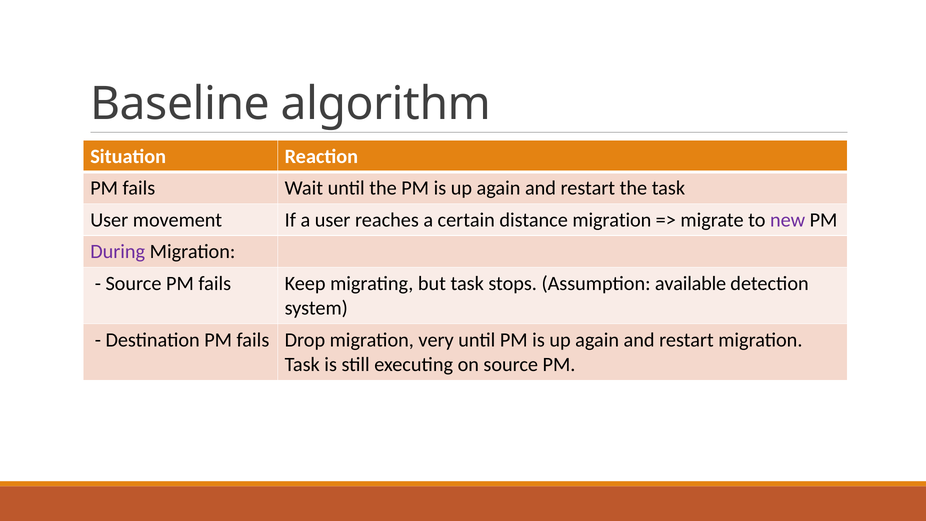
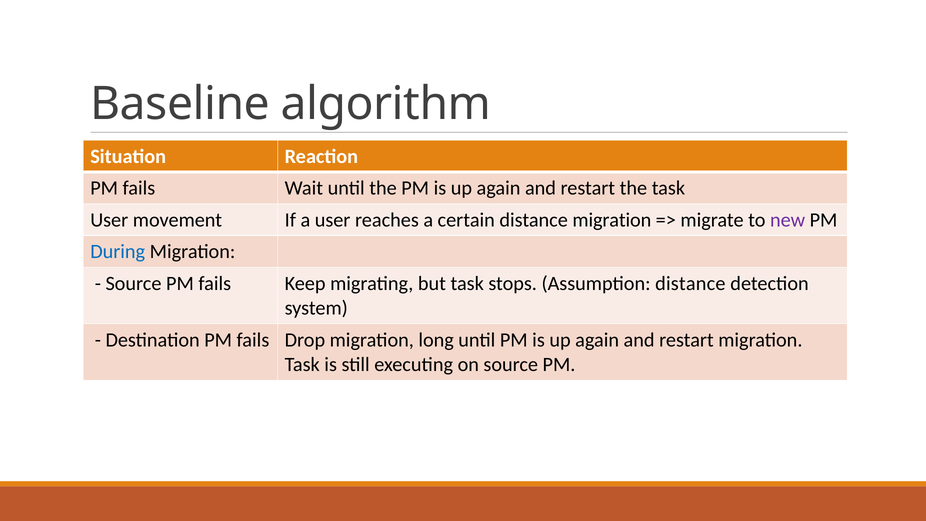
During colour: purple -> blue (118, 252)
Assumption available: available -> distance (690, 283)
very: very -> long (436, 340)
